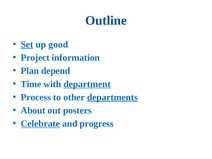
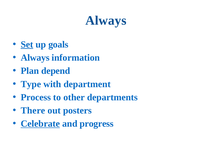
Outline: Outline -> Always (106, 21)
good: good -> goals (58, 44)
Project: Project -> Always (35, 58)
Time: Time -> Type (31, 84)
department underline: present -> none (87, 84)
departments underline: present -> none (112, 97)
About: About -> There (33, 110)
